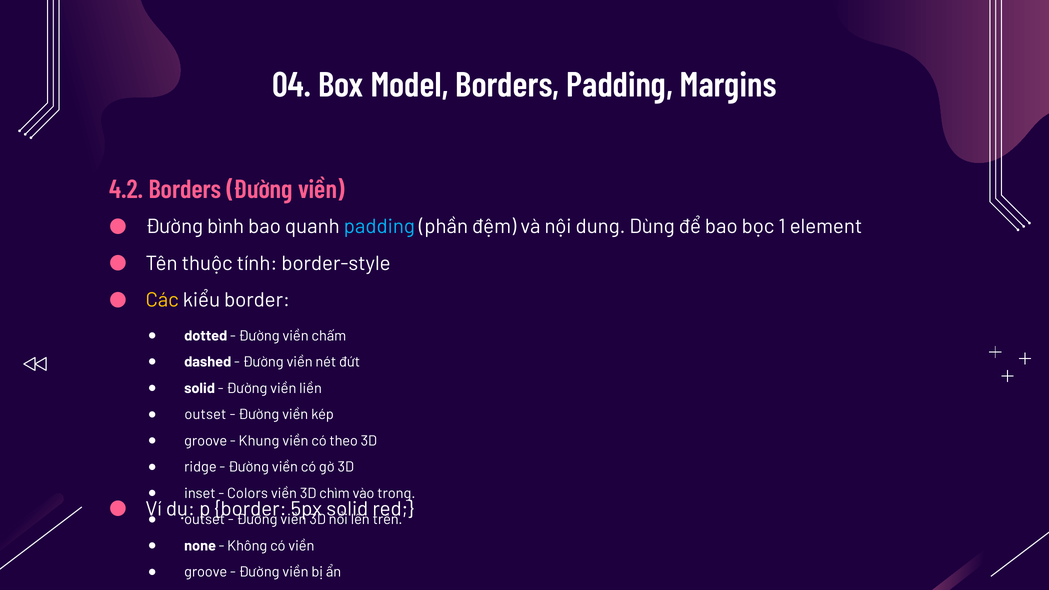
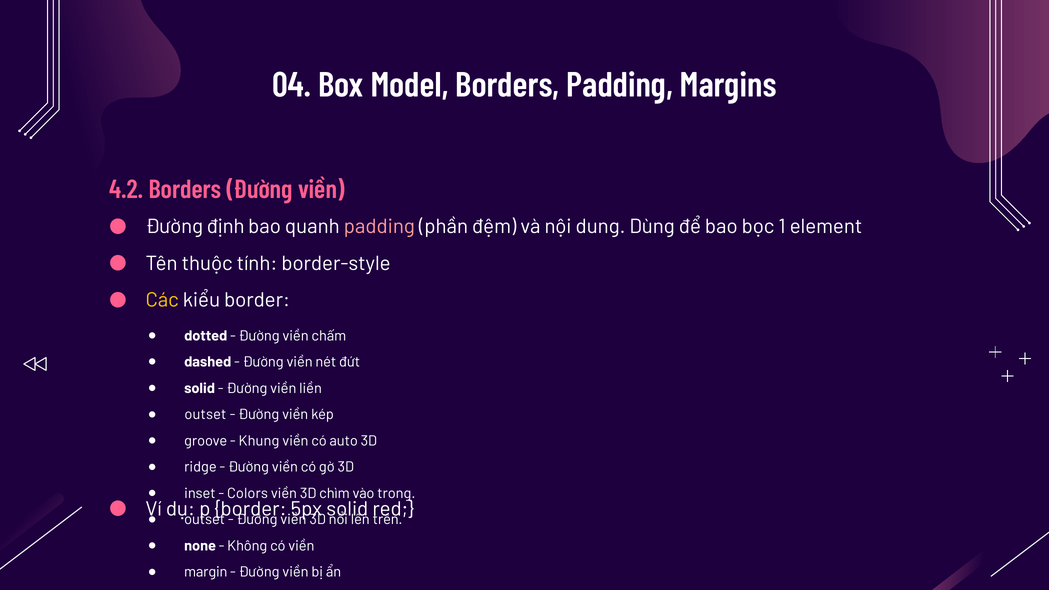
bình: bình -> định (226, 227)
padding colour: light blue -> pink (379, 227)
theo: theo -> auto (344, 441)
groove: groove -> margin (206, 572)
